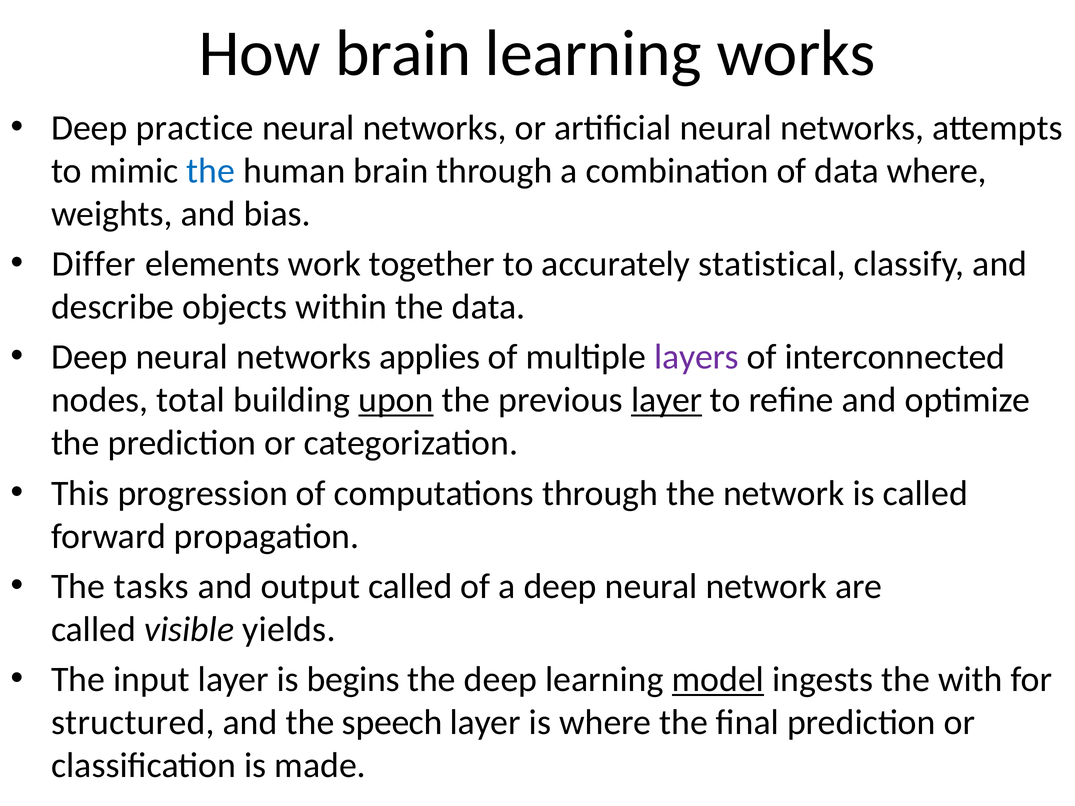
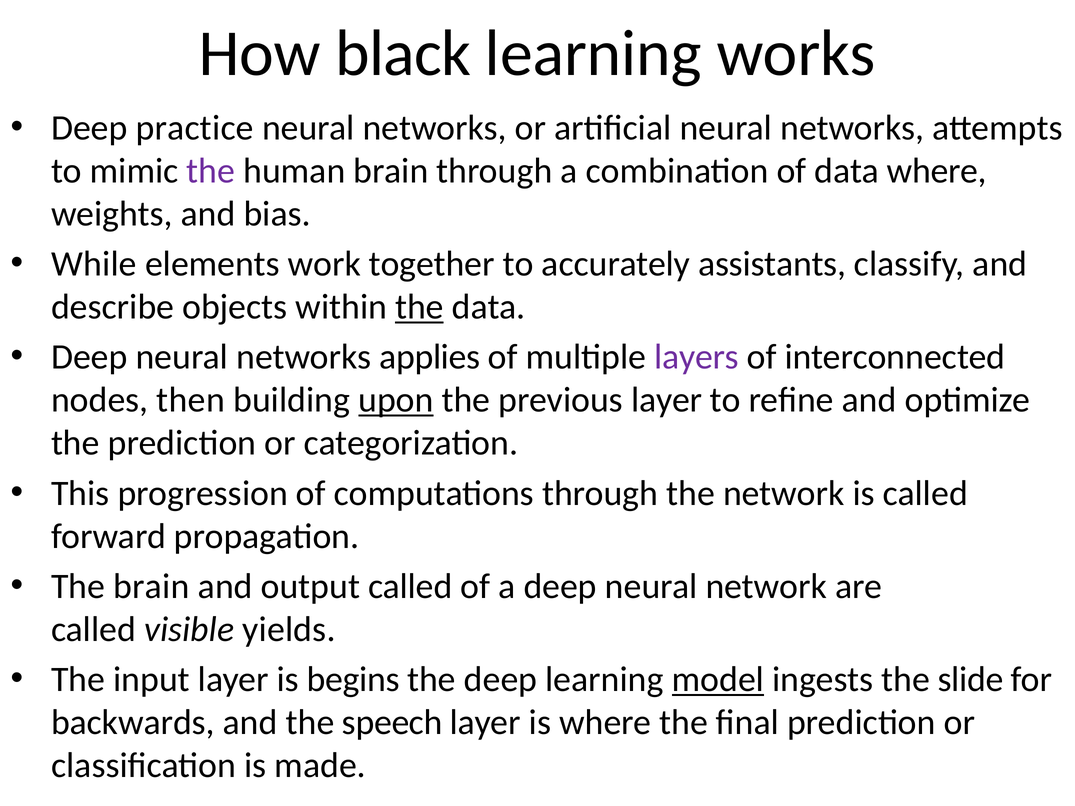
How brain: brain -> black (403, 54)
the colour: blue -> purple (211, 171)
Differ: Differ -> While (94, 264)
statistical: statistical -> assistants (772, 264)
the underline: none -> present (419, 307)
total: total -> then (191, 400)
layer underline: present -> none (667, 400)
The tasks: tasks -> brain (151, 587)
with: with -> slide (971, 680)
structured: structured -> backwards (133, 723)
